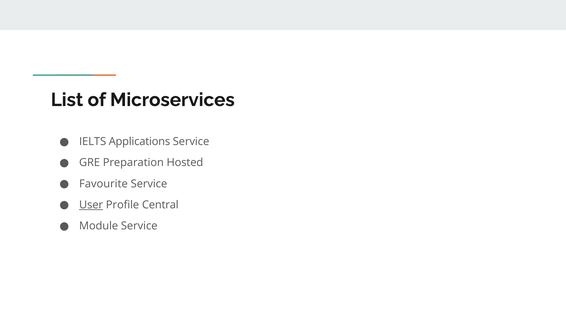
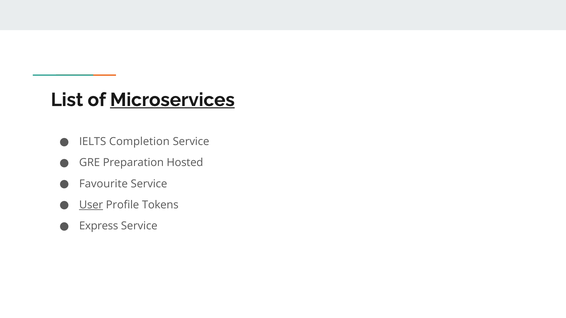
Microservices underline: none -> present (172, 100)
Applications: Applications -> Completion (139, 142)
Central: Central -> Tokens (160, 205)
Module: Module -> Express (99, 226)
